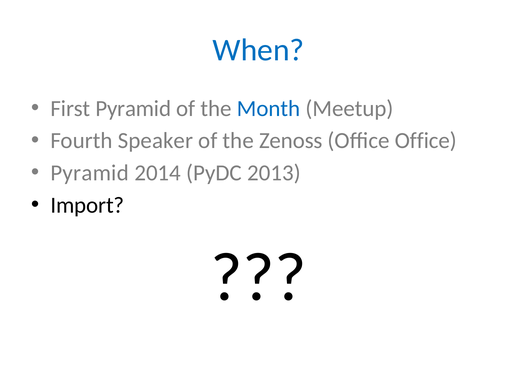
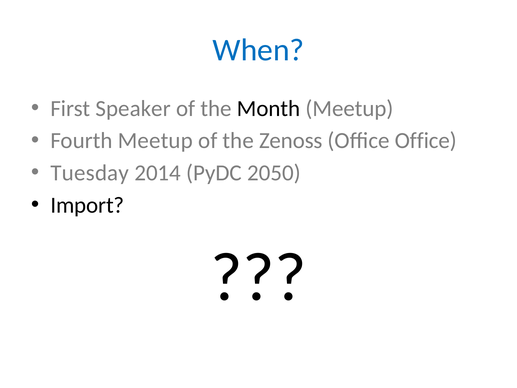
First Pyramid: Pyramid -> Speaker (133, 108)
Month colour: blue -> black (269, 108)
Fourth Speaker: Speaker -> Meetup (155, 141)
Pyramid: Pyramid -> Tuesday (90, 173)
2013: 2013 -> 2050 (274, 173)
